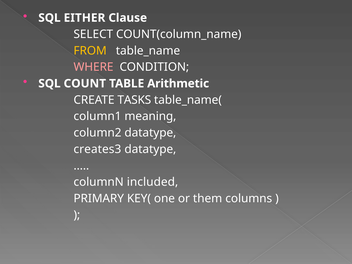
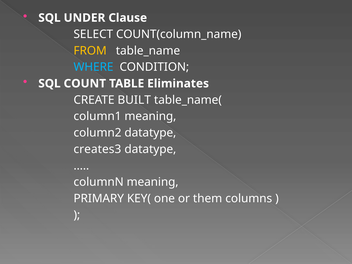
EITHER: EITHER -> UNDER (84, 18)
WHERE colour: pink -> light blue (93, 67)
Arithmetic: Arithmetic -> Eliminates (178, 84)
TASKS: TASKS -> BUILT (134, 100)
columnN included: included -> meaning (153, 182)
